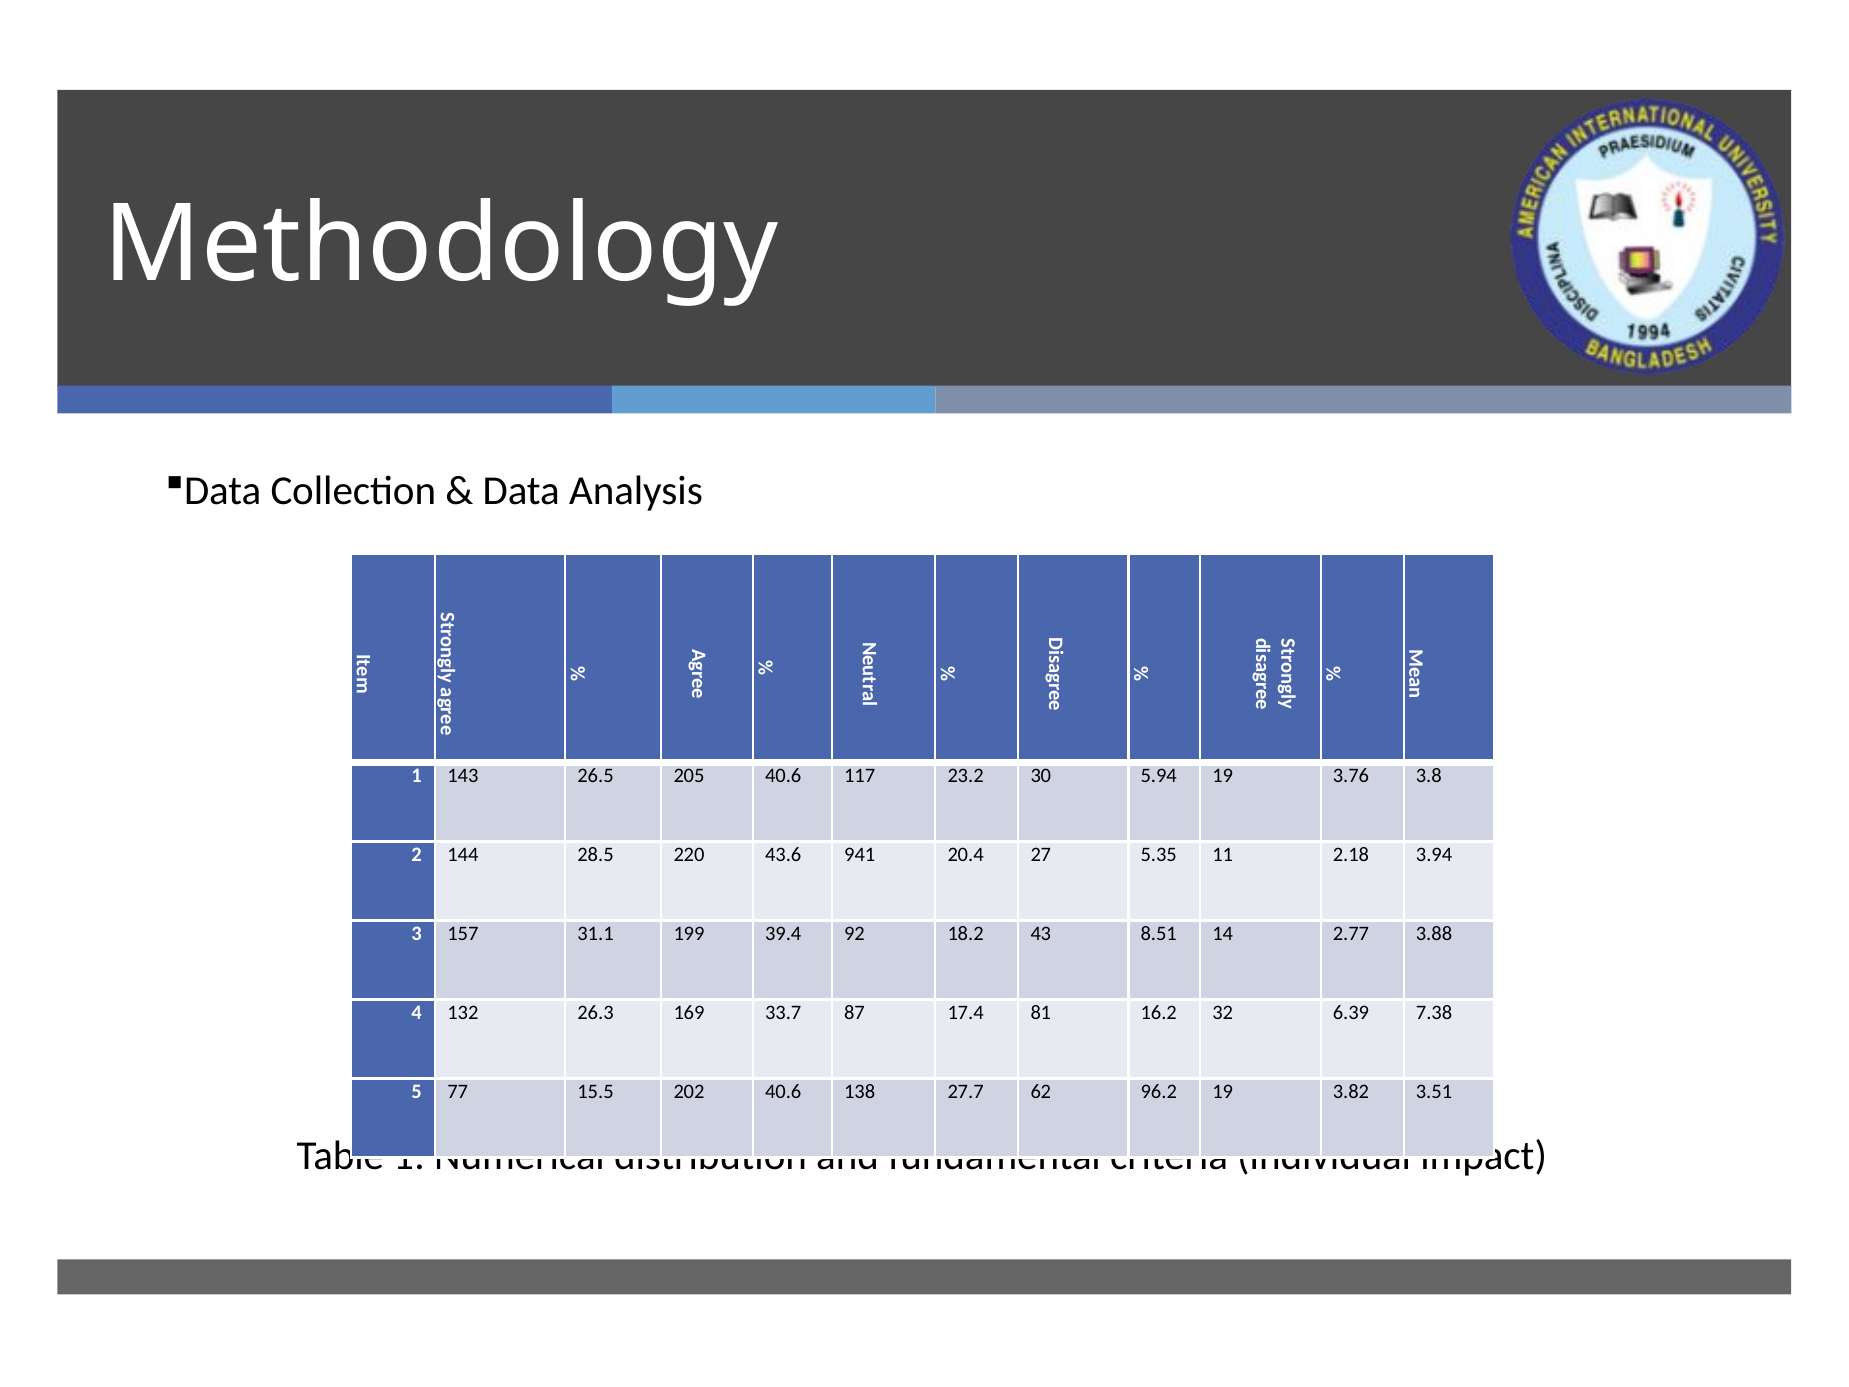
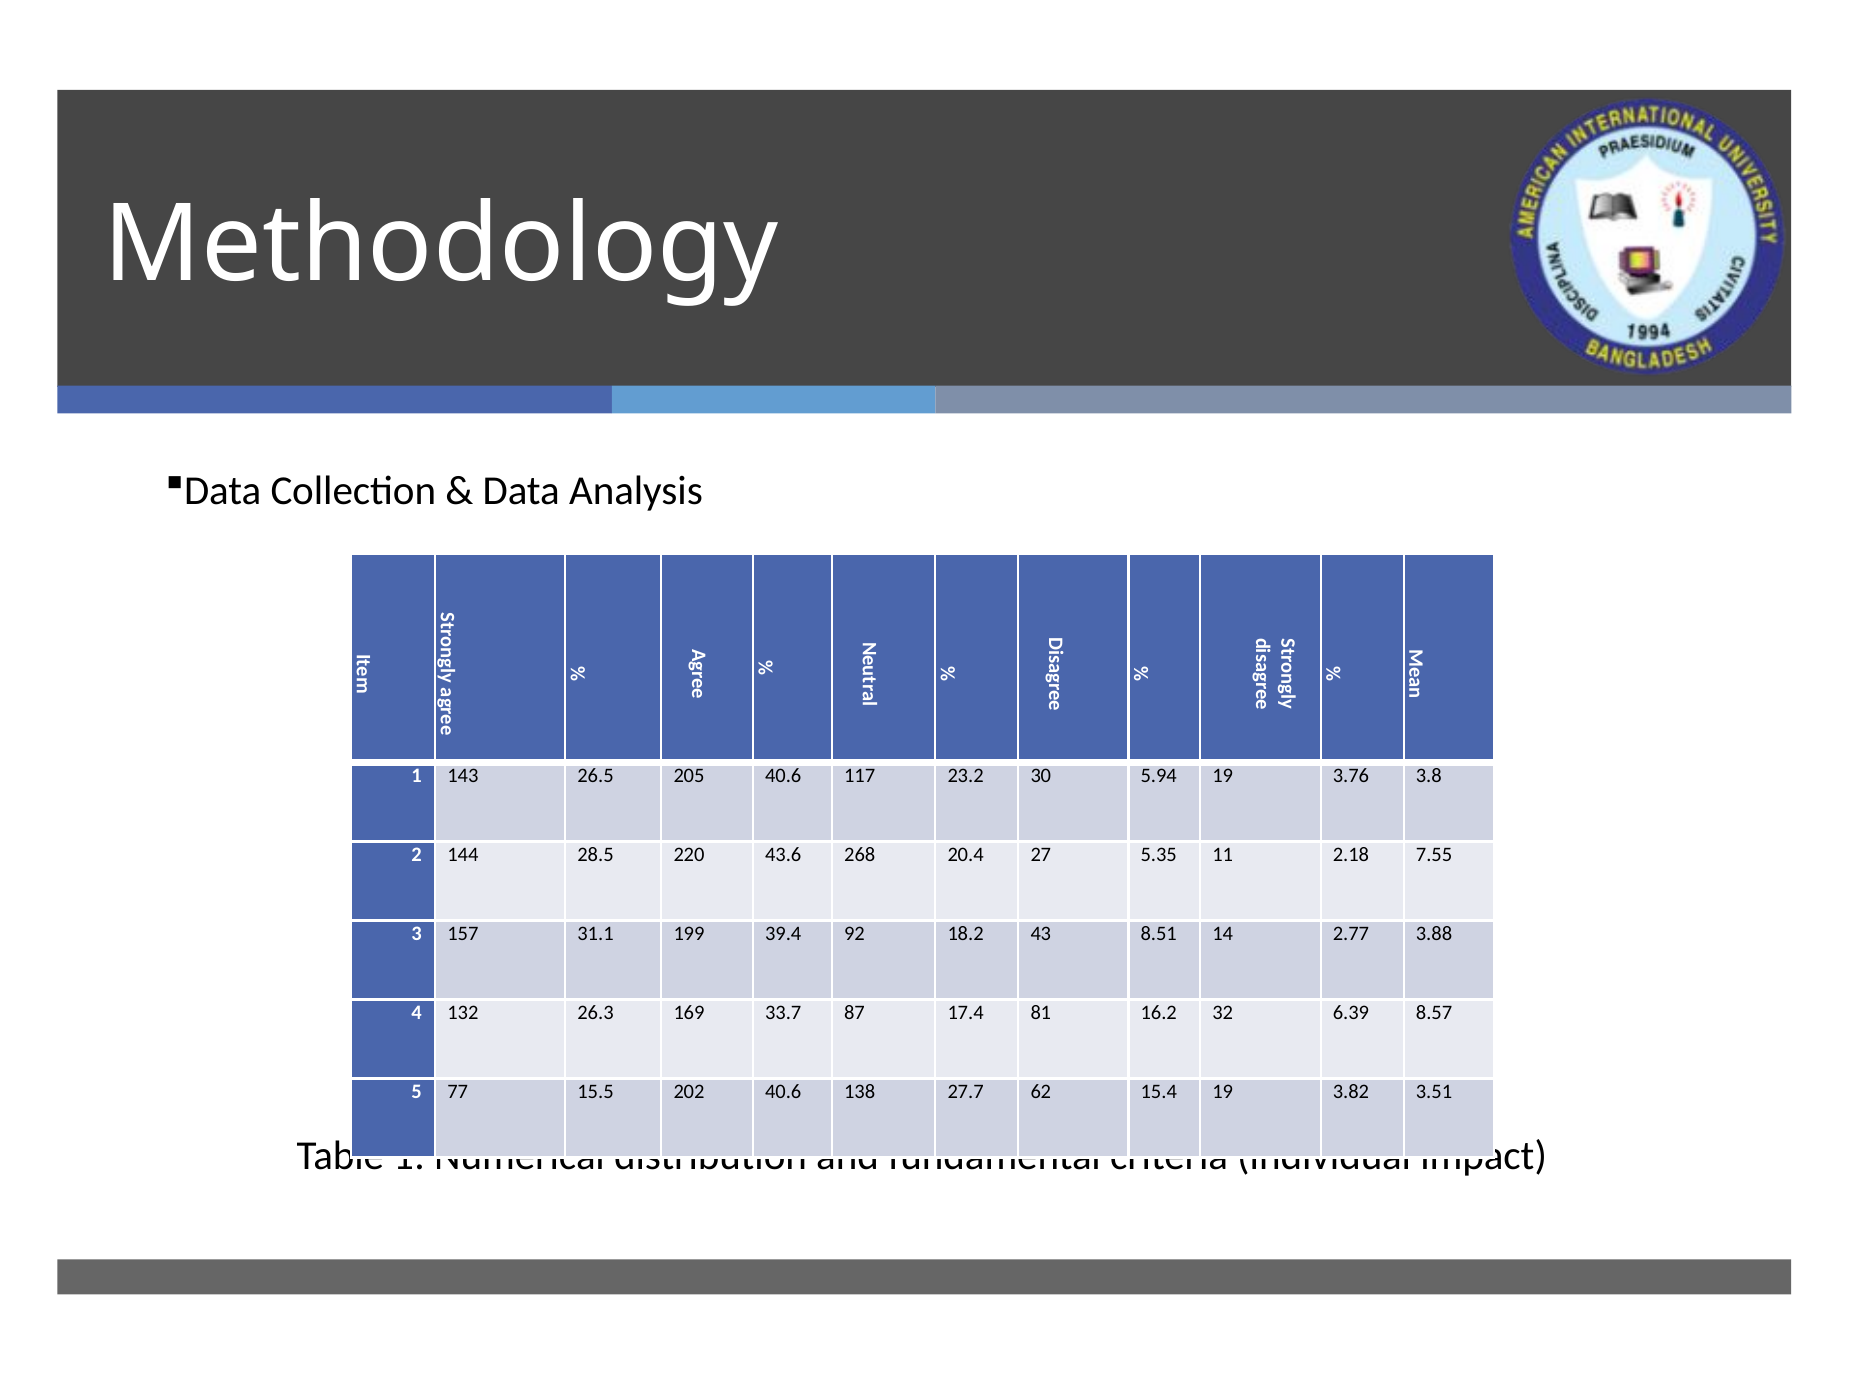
941: 941 -> 268 (860, 854)
3.94: 3.94 -> 7.55 (1434, 854)
7.38: 7.38 -> 8.57 (1434, 1012)
96.2: 96.2 -> 15.4 (1159, 1091)
